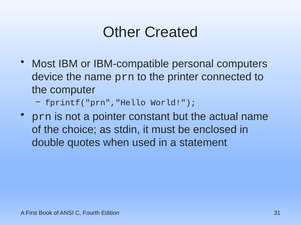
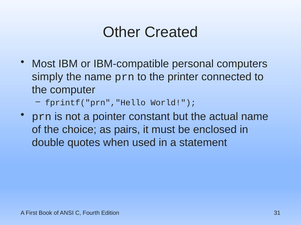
device: device -> simply (48, 77)
stdin: stdin -> pairs (127, 130)
